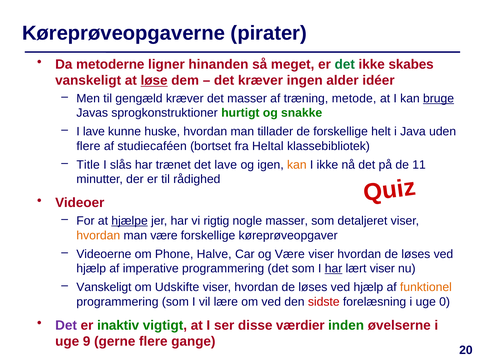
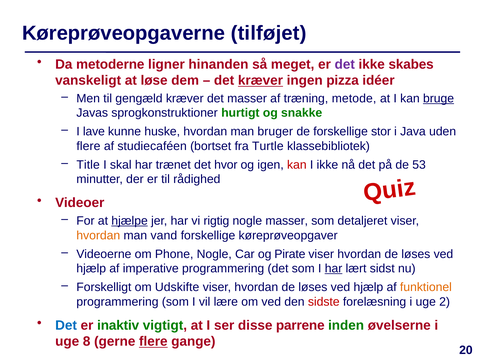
pirater: pirater -> tilføjet (269, 33)
det colour: green -> purple (345, 64)
løse underline: present -> none (154, 80)
kræver underline: none -> present (260, 80)
alder: alder -> pizza (343, 80)
tillader: tillader -> bruger (275, 131)
helt: helt -> stor (381, 131)
Heltal: Heltal -> Turtle (268, 146)
slås: slås -> skal (121, 165)
det lave: lave -> hvor (226, 165)
kan colour: orange -> red (297, 165)
11: 11 -> 53 (419, 165)
man være: være -> vand (164, 235)
Phone Halve: Halve -> Nogle (214, 254)
og Være: Være -> Pirate (290, 254)
lært viser: viser -> sidst (382, 268)
Vanskeligt: Vanskeligt -> Forskelligt (104, 287)
0: 0 -> 2 (445, 302)
Det colour: purple -> blue (66, 325)
værdier: værdier -> parrene (300, 325)
9: 9 -> 8 (87, 341)
flere underline: none -> present (153, 341)
